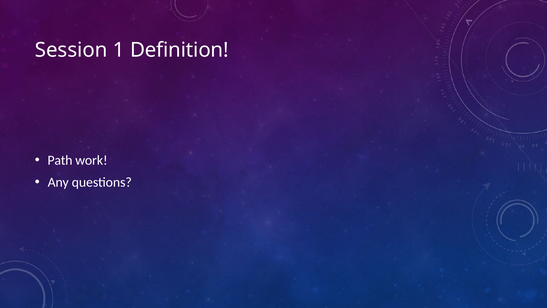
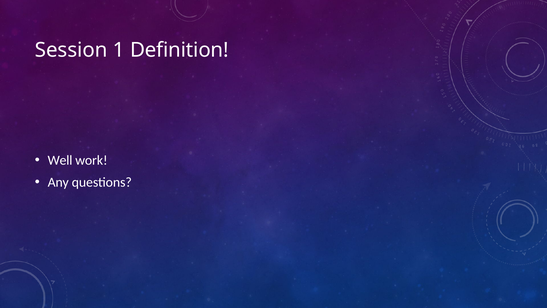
Path: Path -> Well (60, 160)
